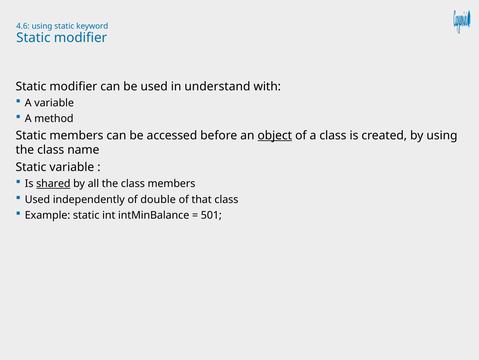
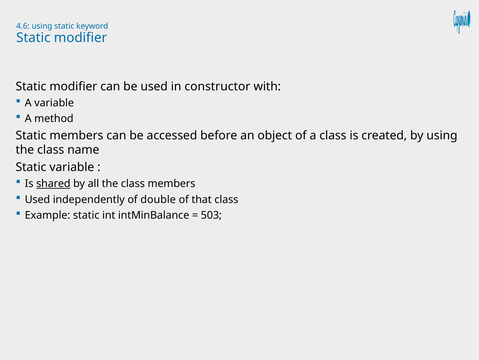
understand: understand -> constructor (217, 86)
object underline: present -> none (275, 135)
501: 501 -> 503 (211, 215)
